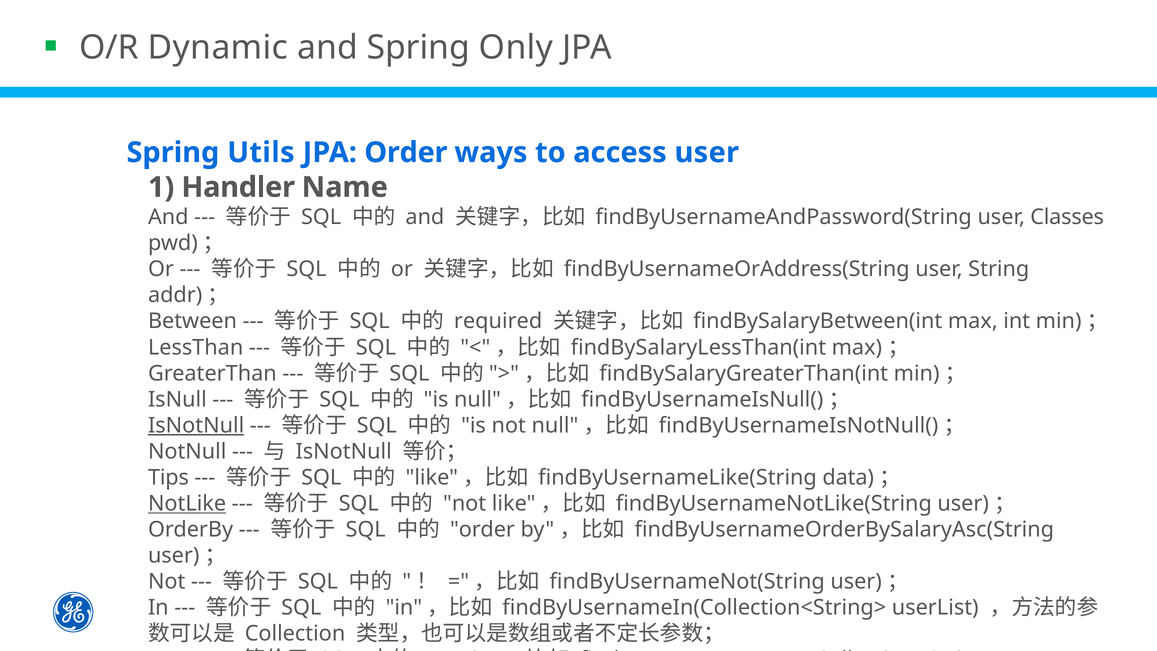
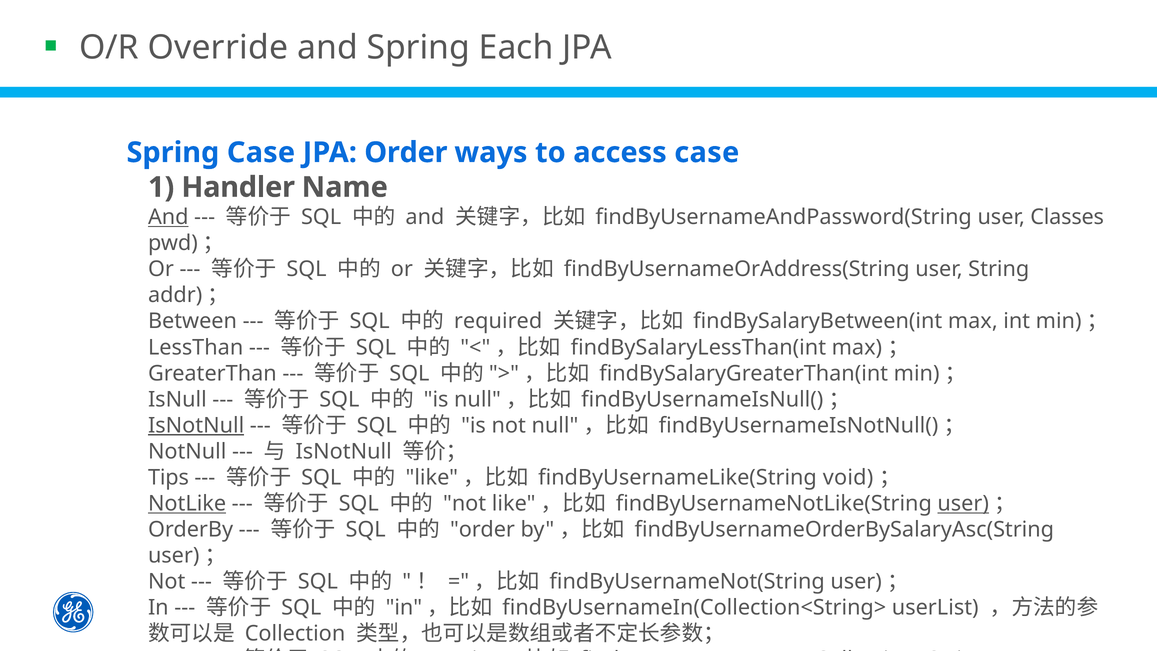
Dynamic: Dynamic -> Override (218, 48)
Only: Only -> Each (516, 48)
Spring Utils: Utils -> Case (261, 153)
access user: user -> case (707, 153)
And underline: none -> present (168, 217)
data: data -> void (848, 478)
user underline: none -> present (963, 504)
